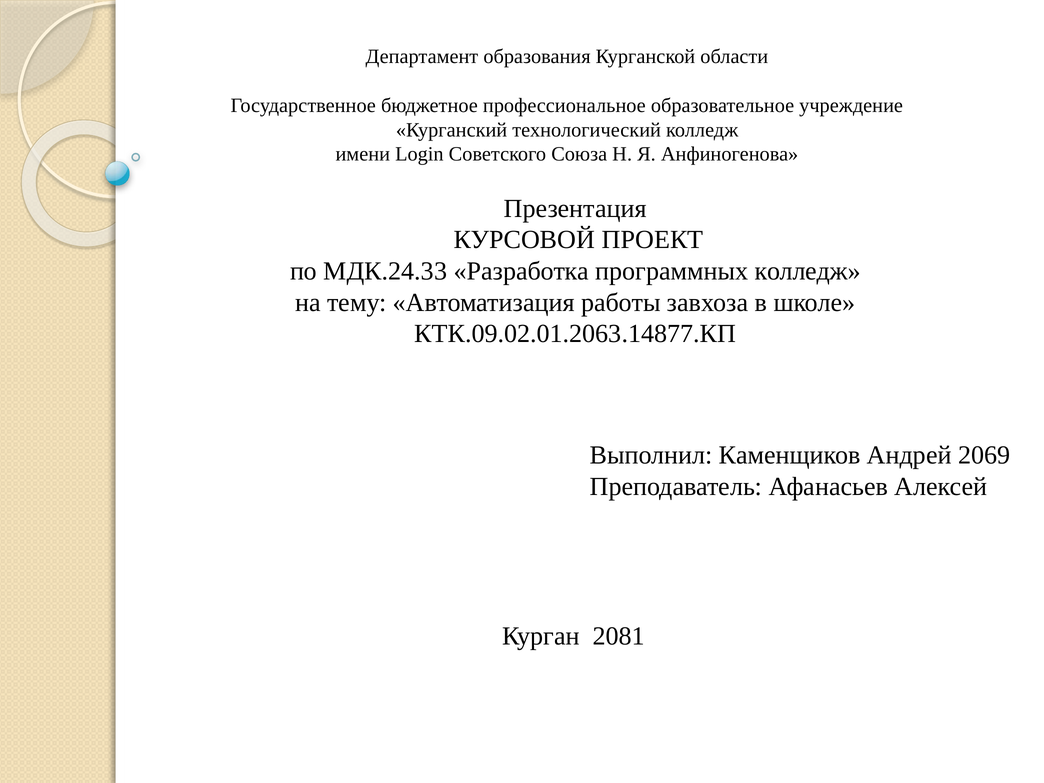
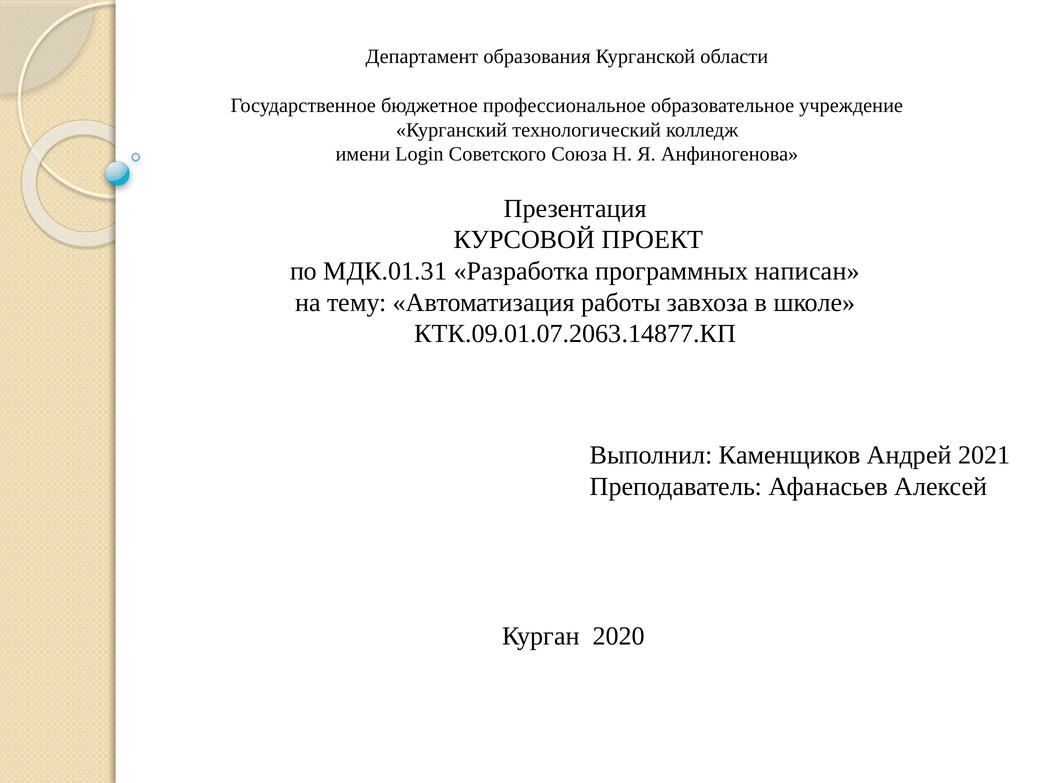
МДК.24.33: МДК.24.33 -> МДК.01.31 (385, 271)
программных колледж: колледж -> написан (807, 271)
КТК.09.02.01.2063.14877.КП: КТК.09.02.01.2063.14877.КП -> КТК.09.01.07.2063.14877.КП (575, 334)
2069: 2069 -> 2021 (984, 455)
2081: 2081 -> 2020 (619, 636)
